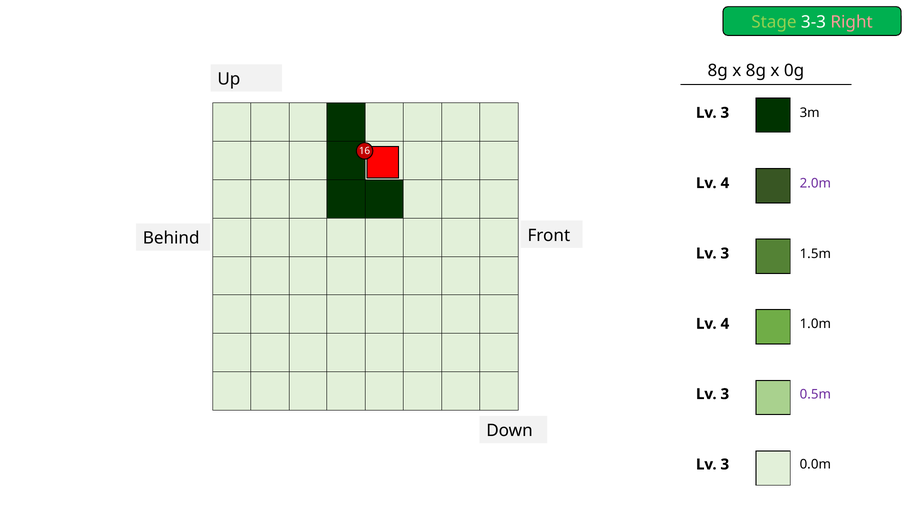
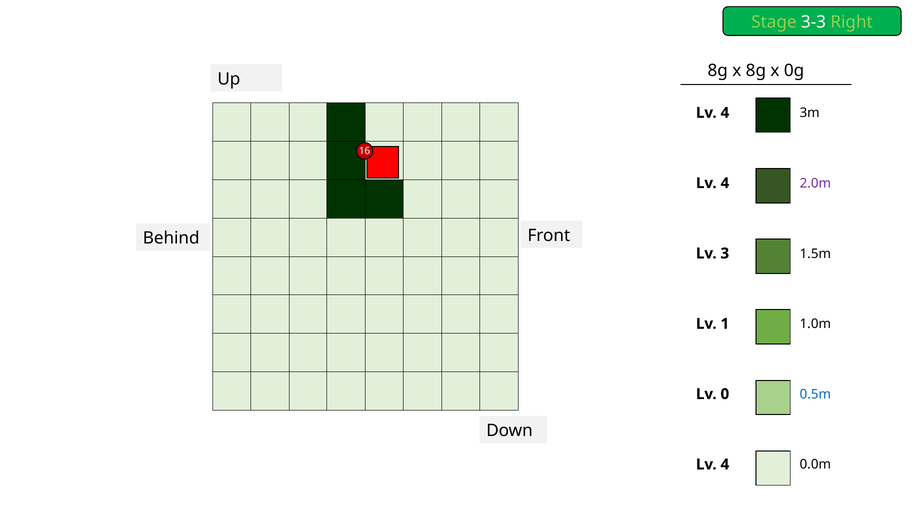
Right colour: pink -> light green (852, 22)
3: 3 -> 4 (725, 113)
4: 4 -> 1 (725, 324)
0.5m colour: purple -> blue (815, 394)
3: 3 -> 0 (725, 394)
3: 3 -> 4 (725, 464)
